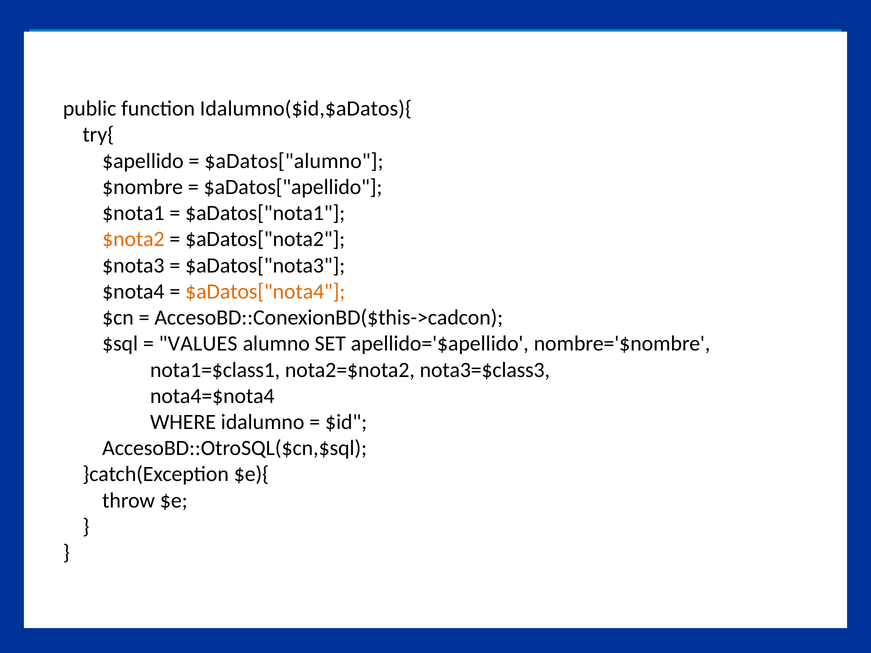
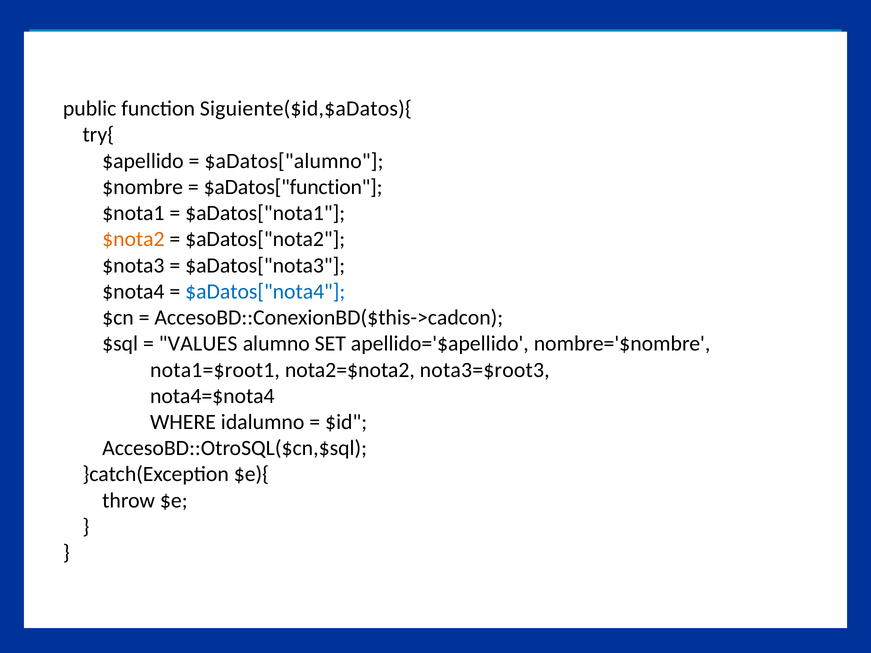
Idalumno($id,$aDatos){: Idalumno($id,$aDatos){ -> Siguiente($id,$aDatos){ (306, 109)
$aDatos["apellido: $aDatos["apellido -> $aDatos["function (293, 187)
$aDatos["nota4 colour: orange -> blue (265, 292)
nota1=$class1: nota1=$class1 -> nota1=$root1 (215, 370)
nota3=$class3: nota3=$class3 -> nota3=$root3 (485, 370)
